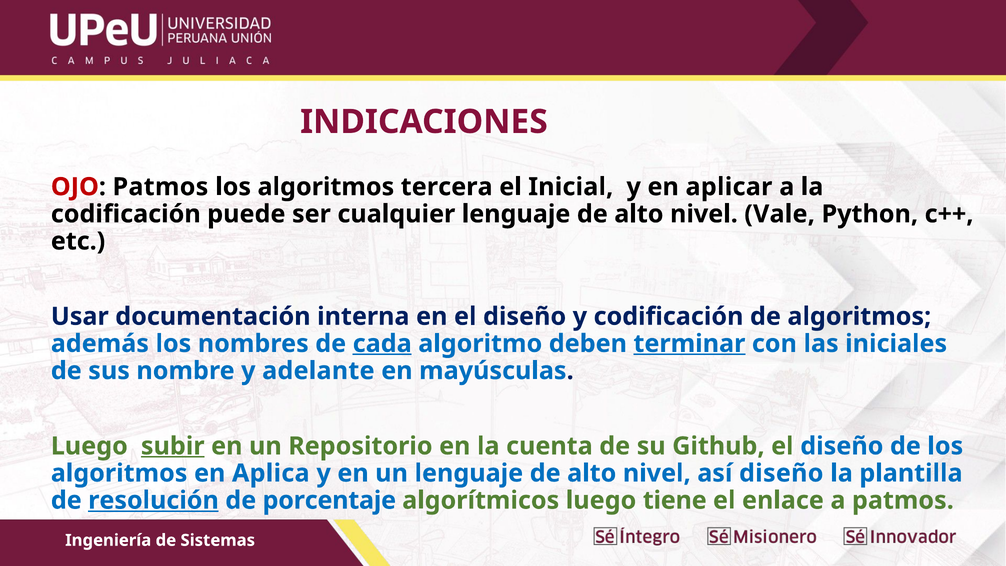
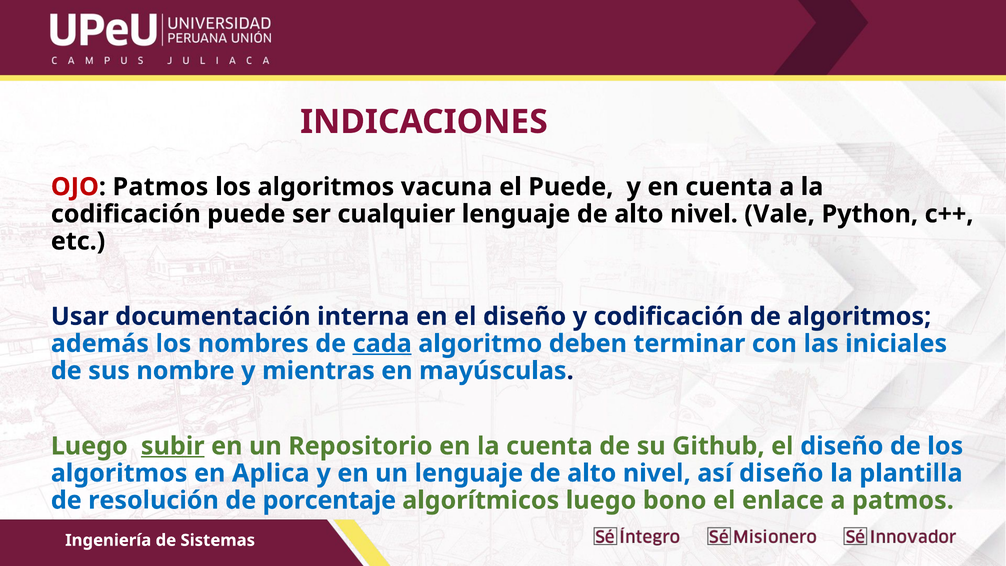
tercera: tercera -> vacuna (447, 187)
el Inicial: Inicial -> Puede (571, 187)
en aplicar: aplicar -> cuenta (729, 187)
terminar underline: present -> none (689, 344)
adelante: adelante -> mientras (318, 371)
resolución underline: present -> none (153, 500)
tiene: tiene -> bono (675, 500)
